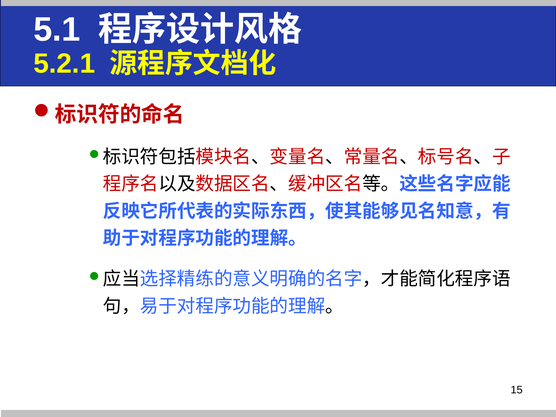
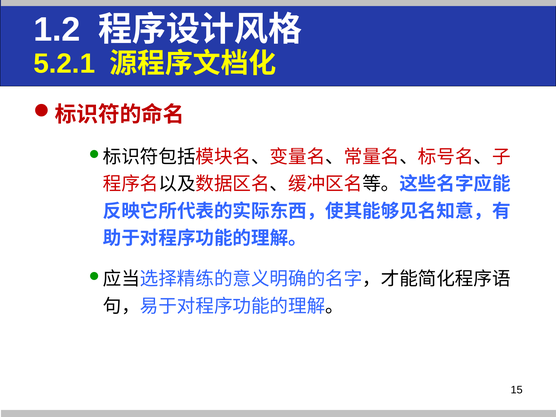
5.1: 5.1 -> 1.2 (57, 30)
